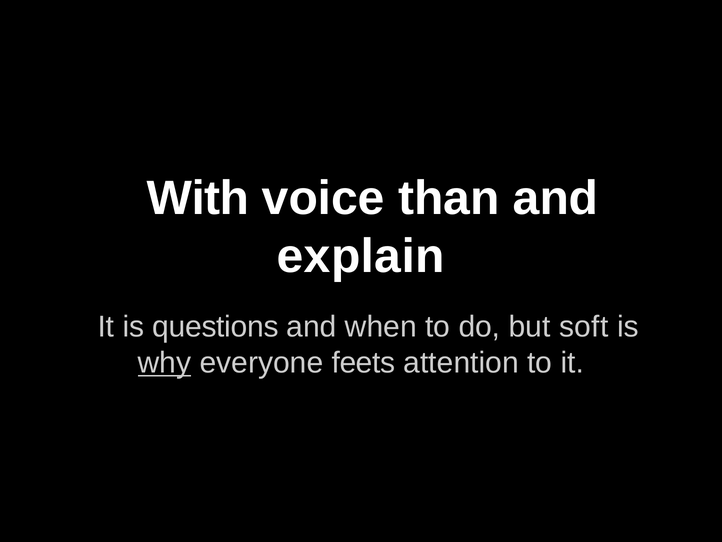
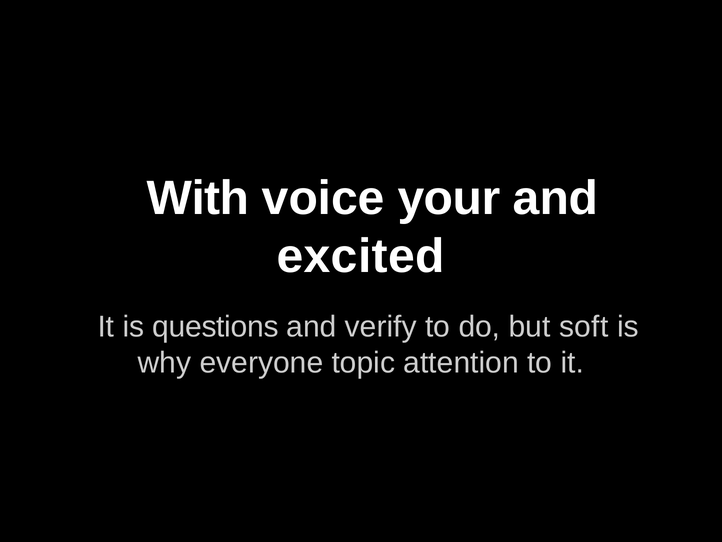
than: than -> your (449, 198)
explain: explain -> excited (361, 256)
when: when -> verify (381, 326)
why underline: present -> none (164, 362)
feets: feets -> topic (363, 362)
